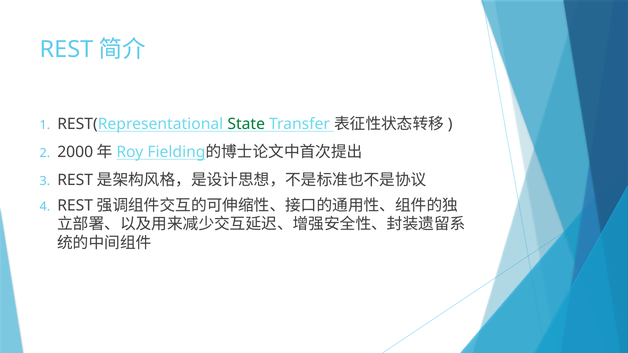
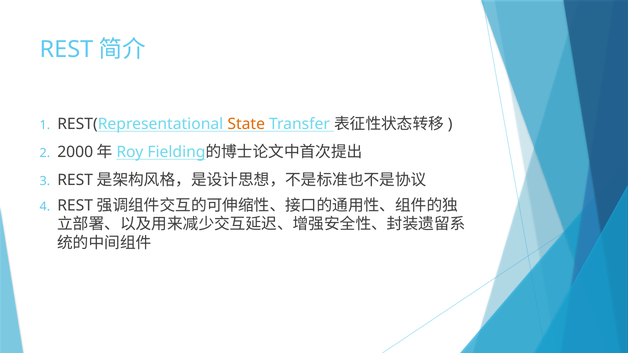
State colour: green -> orange (246, 124)
